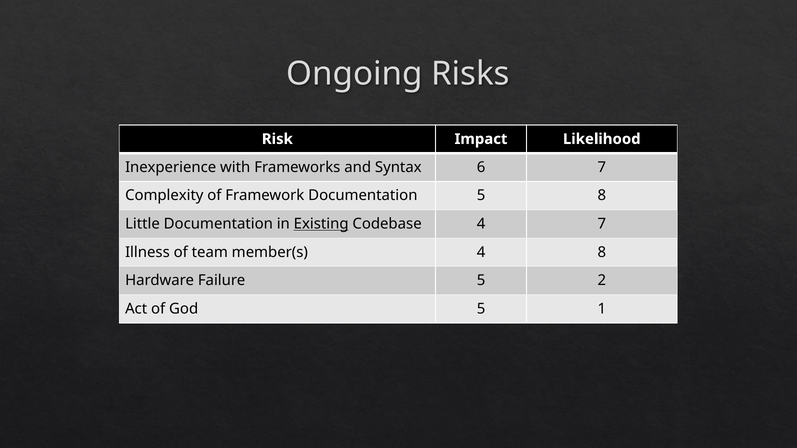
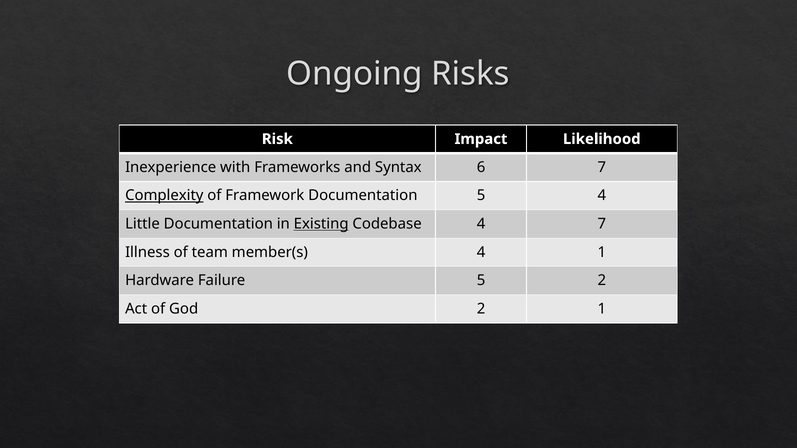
Complexity underline: none -> present (164, 196)
5 8: 8 -> 4 (602, 196)
4 8: 8 -> 1 (602, 252)
God 5: 5 -> 2 (481, 309)
